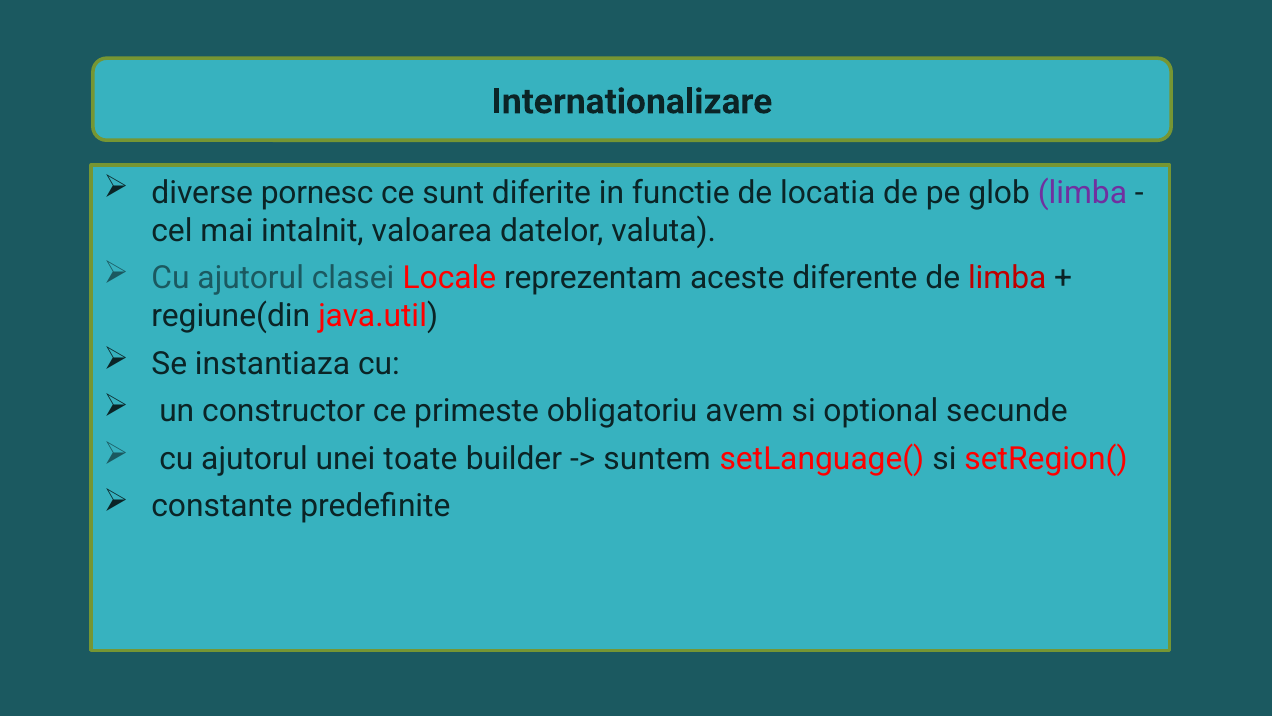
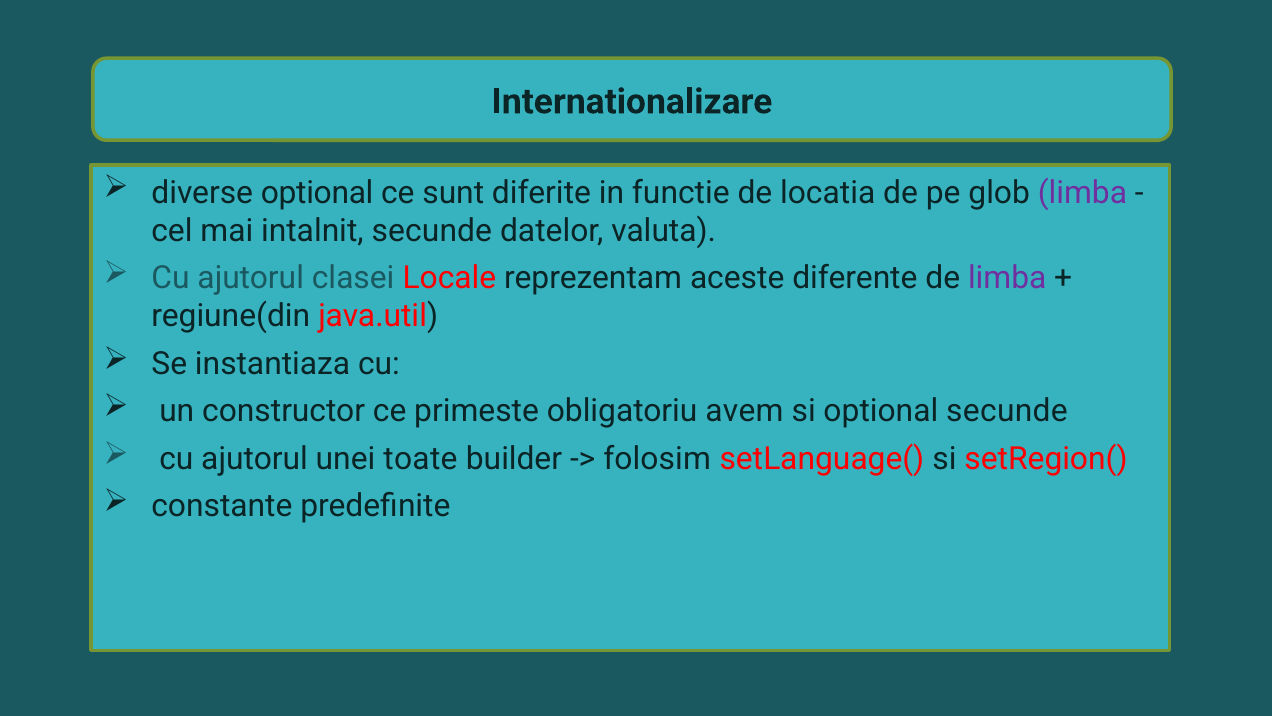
diverse pornesc: pornesc -> optional (317, 192)
intalnit valoarea: valoarea -> secunde (432, 231)
limba colour: red -> purple (1007, 278)
suntem: suntem -> folosim (657, 458)
